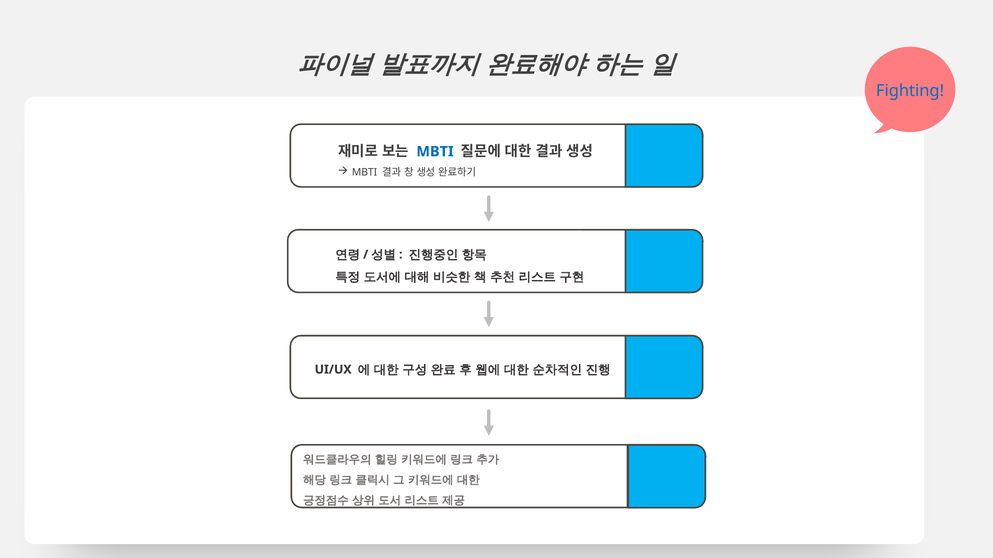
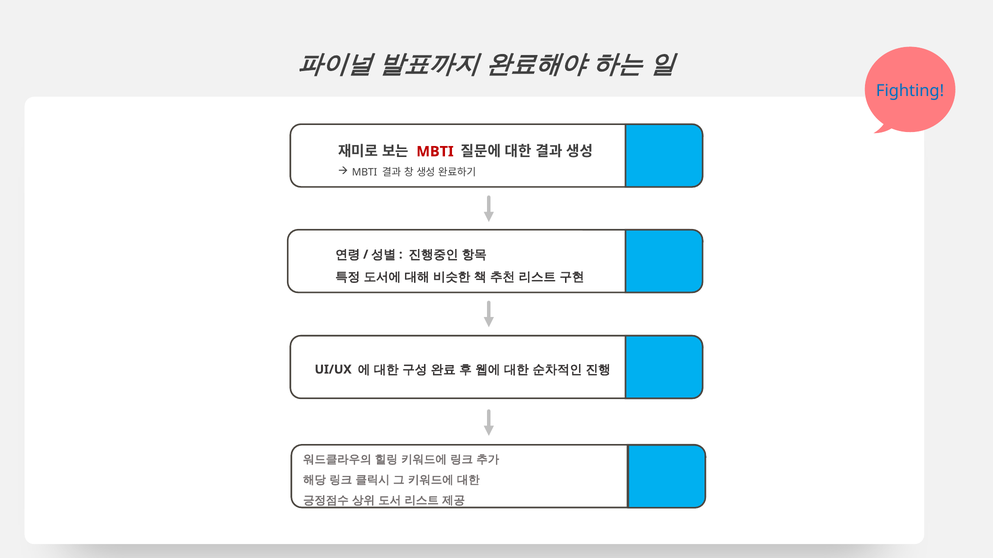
MBTI colour: blue -> red (435, 152)
